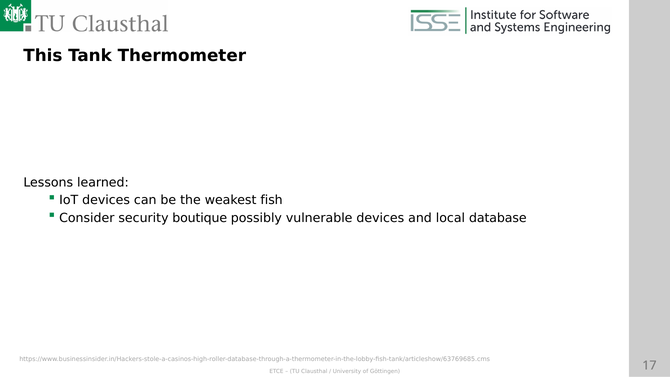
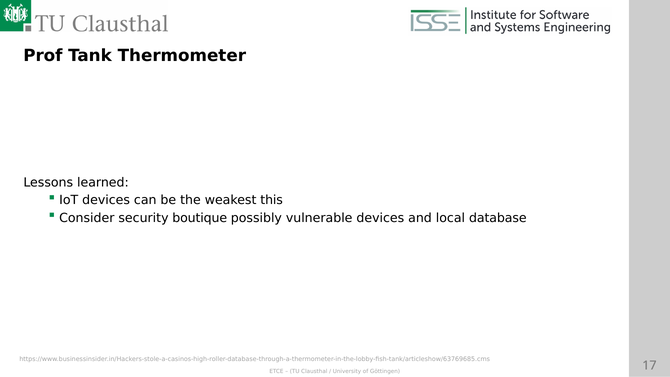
This: This -> Prof (43, 56)
fish: fish -> this (272, 200)
